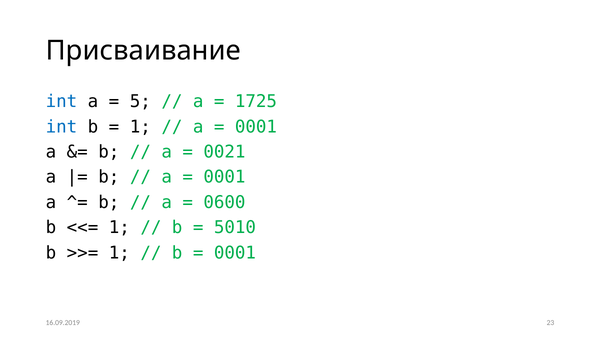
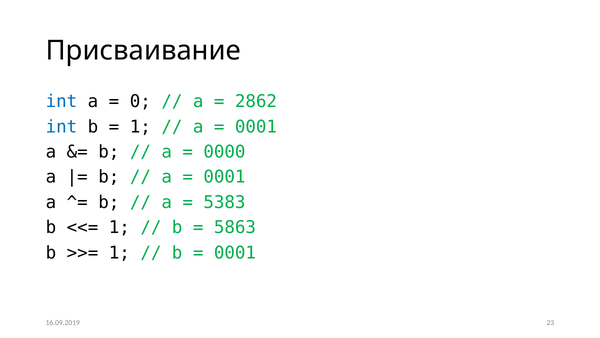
5: 5 -> 0 (140, 101)
1725: 1725 -> 2862 (256, 101)
0021: 0021 -> 0000 (224, 152)
0600: 0600 -> 5383 (224, 202)
5010: 5010 -> 5863 (235, 227)
